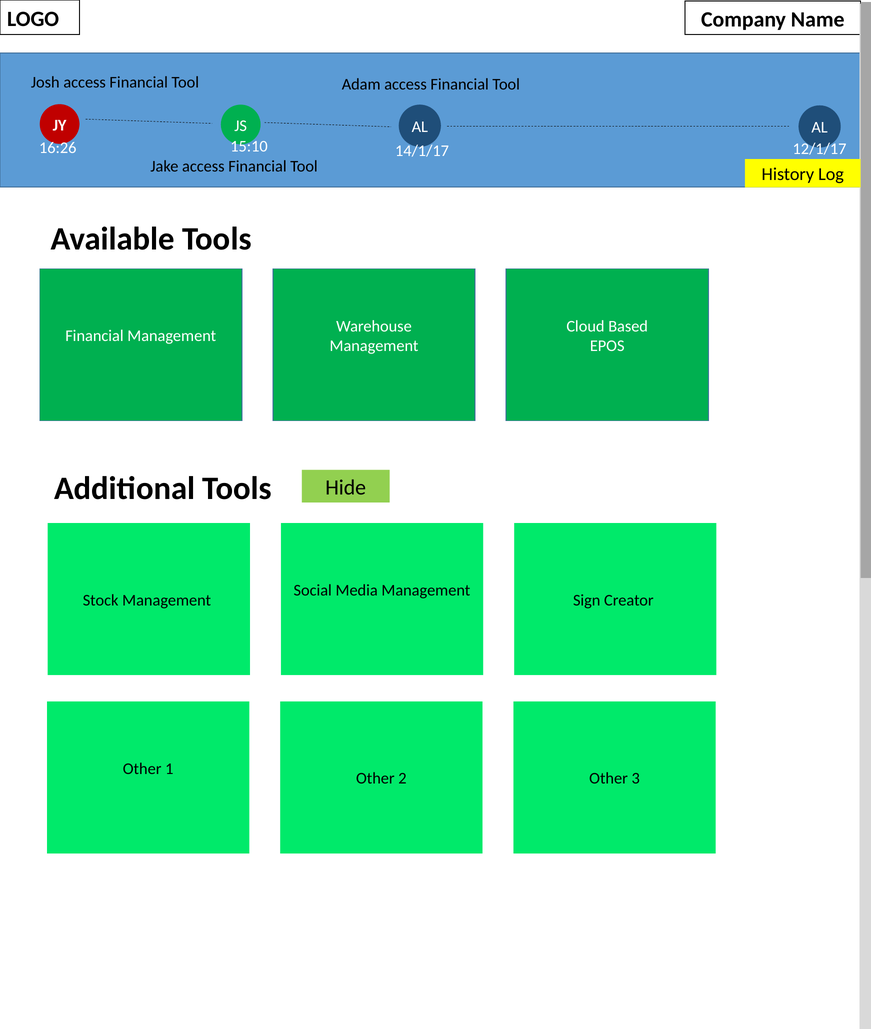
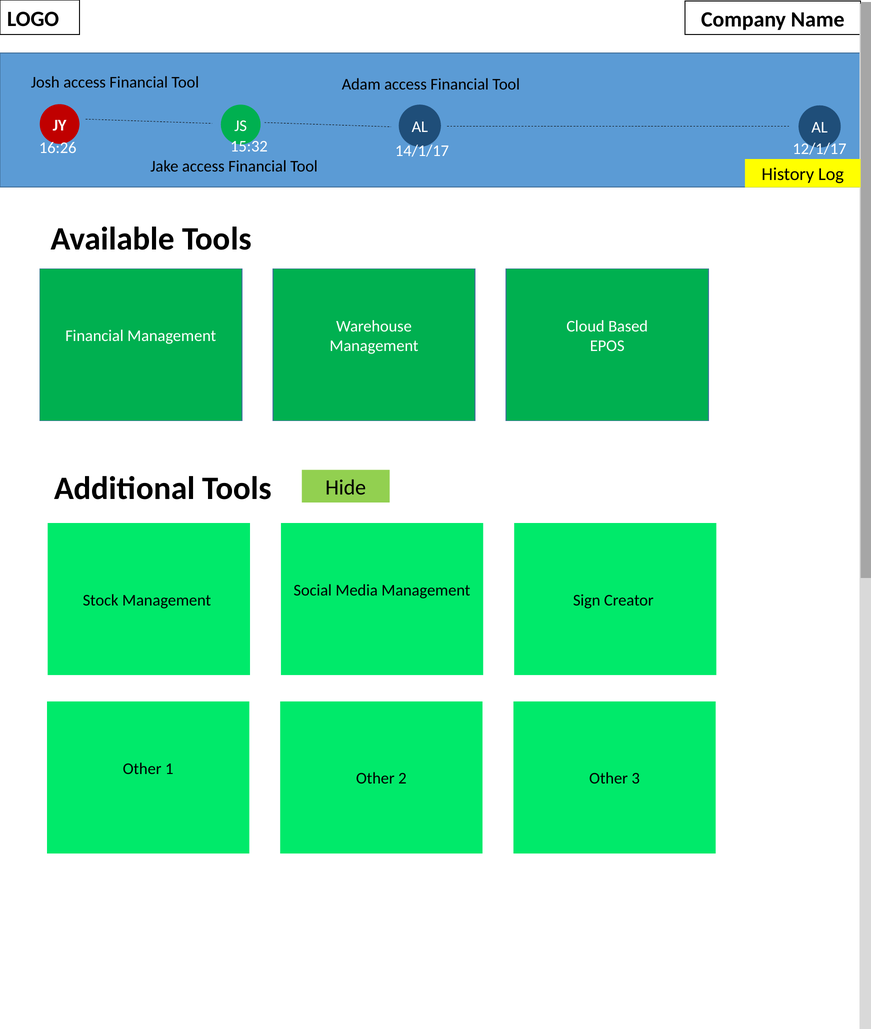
15:10: 15:10 -> 15:32 (249, 146)
